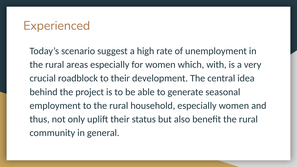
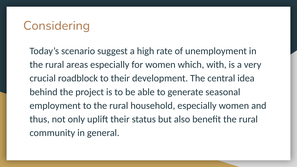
Experienced: Experienced -> Considering (57, 26)
